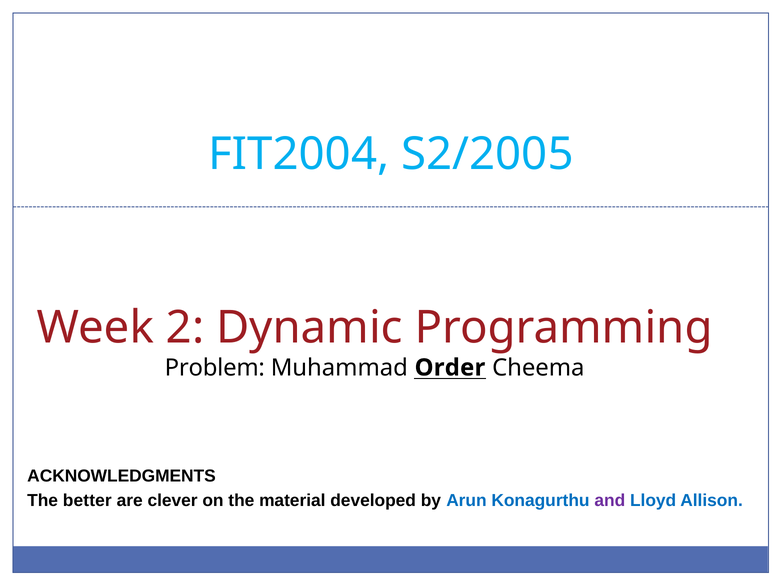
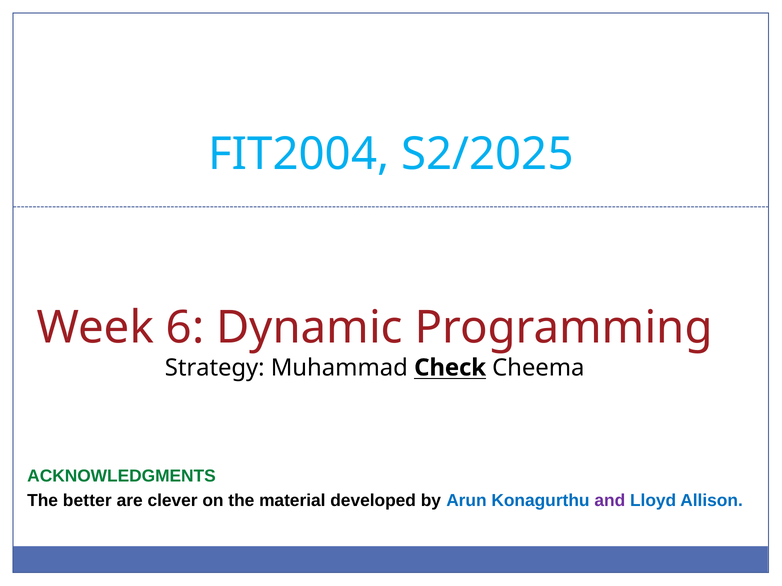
S2/2005: S2/2005 -> S2/2025 (487, 154)
2: 2 -> 6 (185, 328)
Problem: Problem -> Strategy (215, 368)
Order: Order -> Check (450, 368)
ACKNOWLEDGMENTS colour: black -> green (121, 476)
